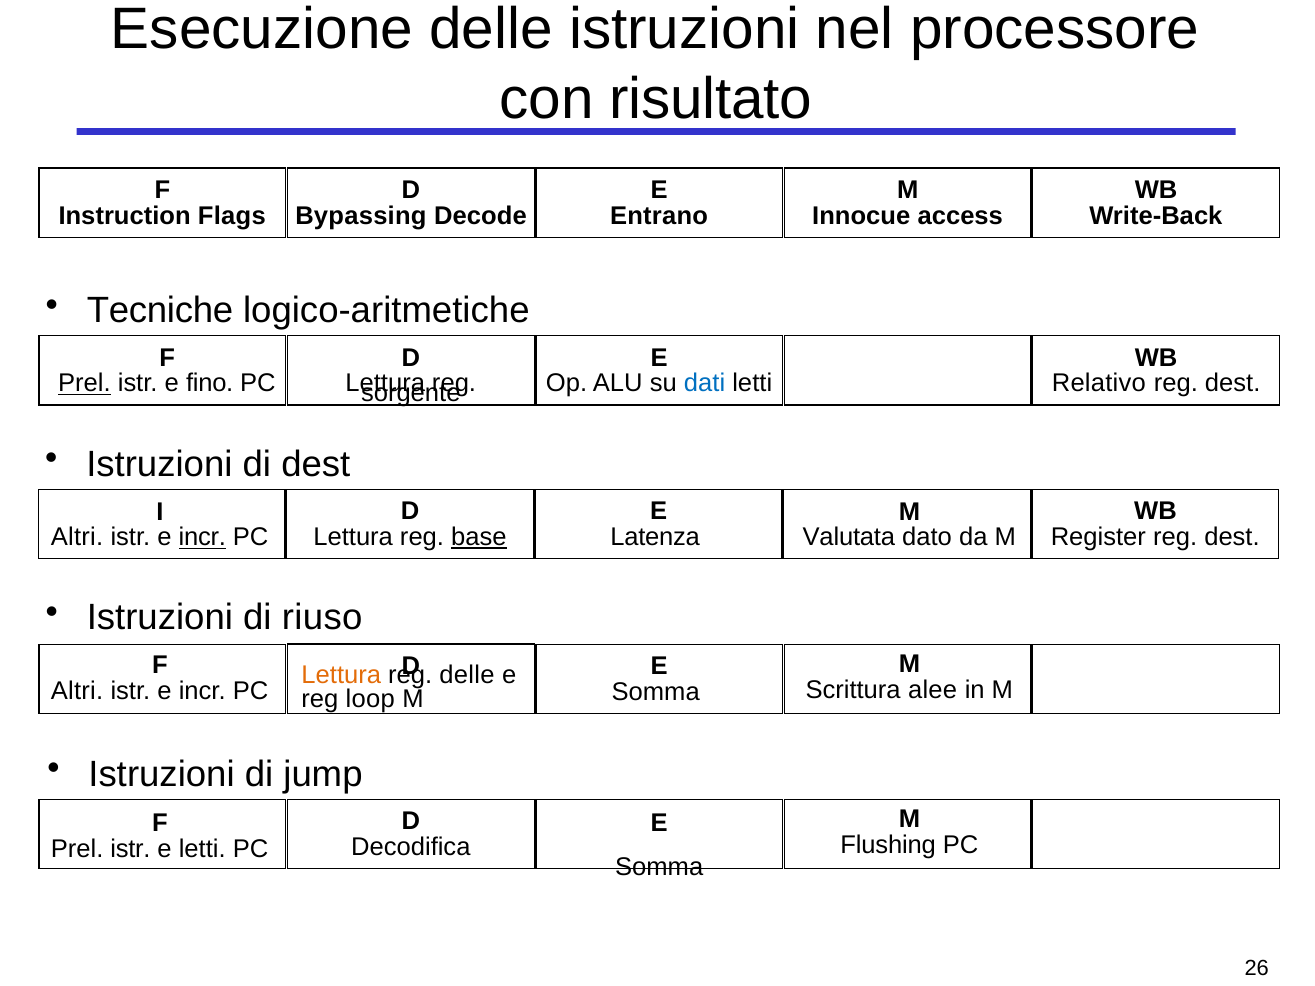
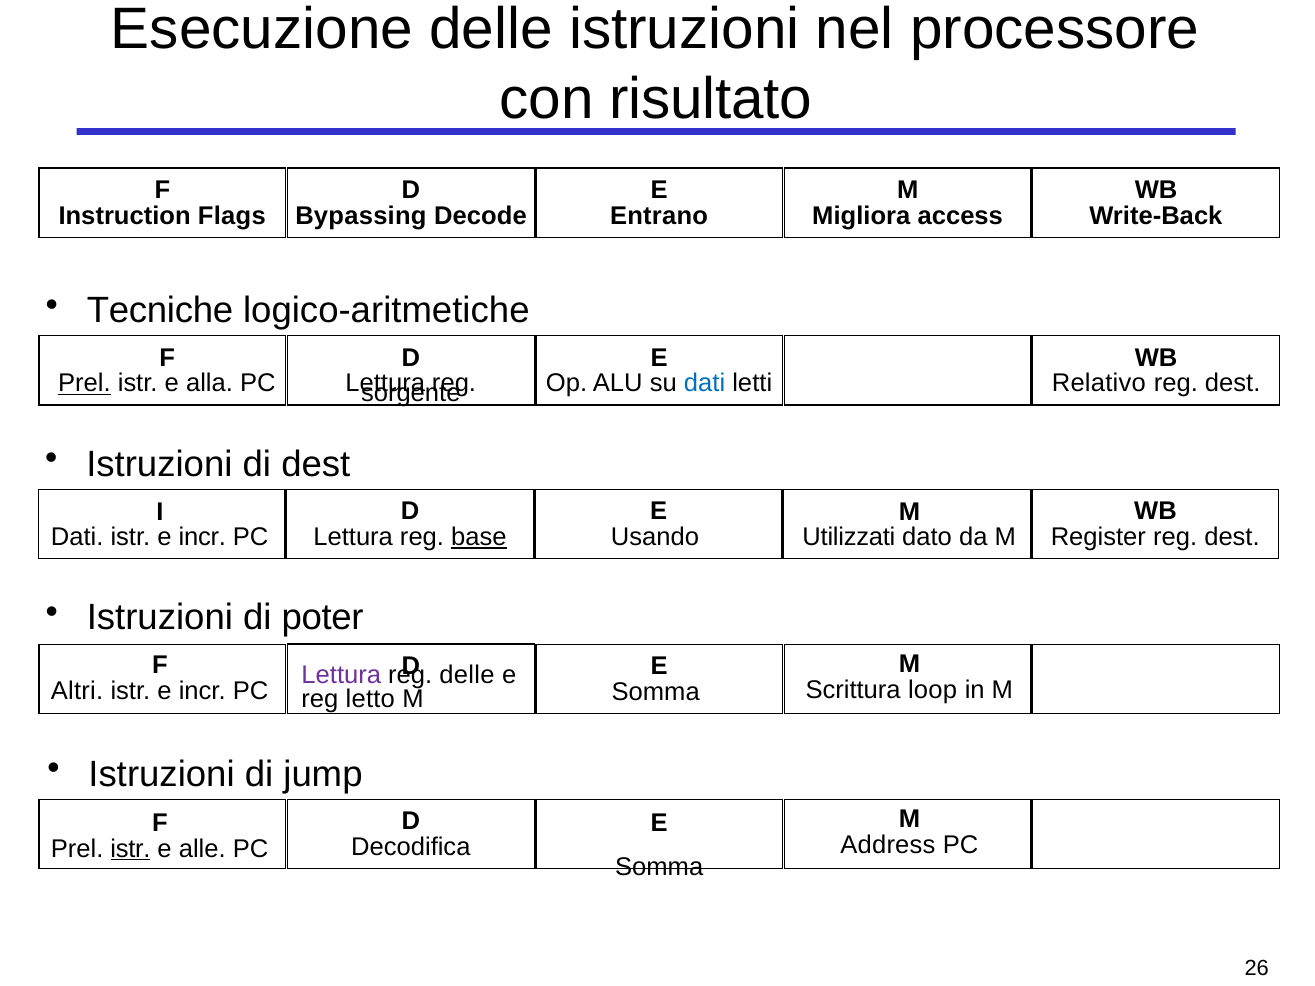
Innocue: Innocue -> Migliora (861, 216)
fino: fino -> alla (210, 383)
Latenza: Latenza -> Usando (655, 537)
Altri: Altri -> Dati (77, 538)
incr underline: present -> none (202, 538)
Valutata: Valutata -> Utilizzati (849, 538)
riuso: riuso -> poter (323, 618)
Lettura colour: orange -> purple (341, 675)
alee: alee -> loop (933, 690)
loop: loop -> letto (370, 700)
Flushing: Flushing -> Address (888, 845)
istr underline: none -> present (131, 849)
e letti: letti -> alle (202, 849)
